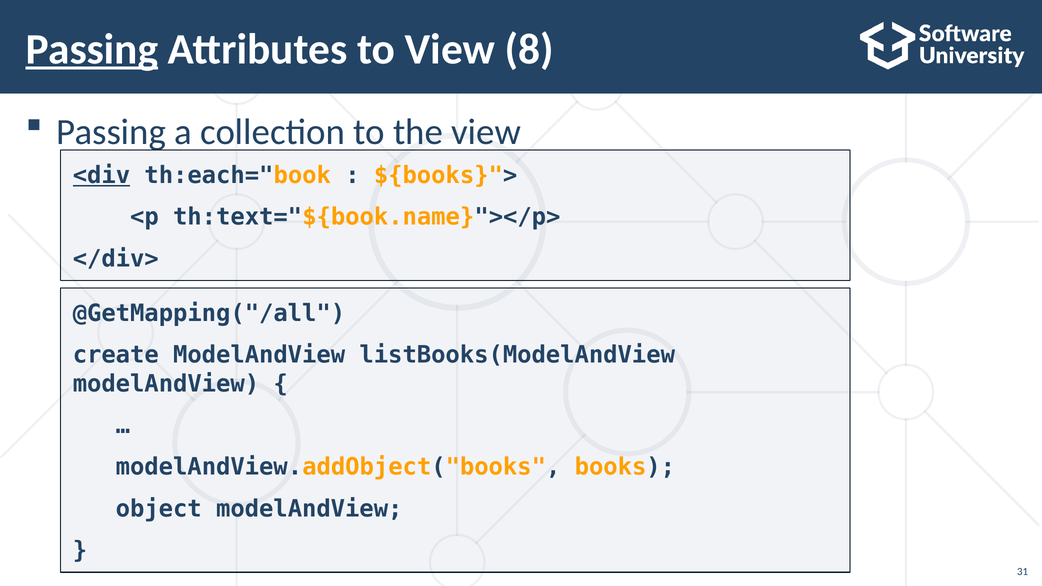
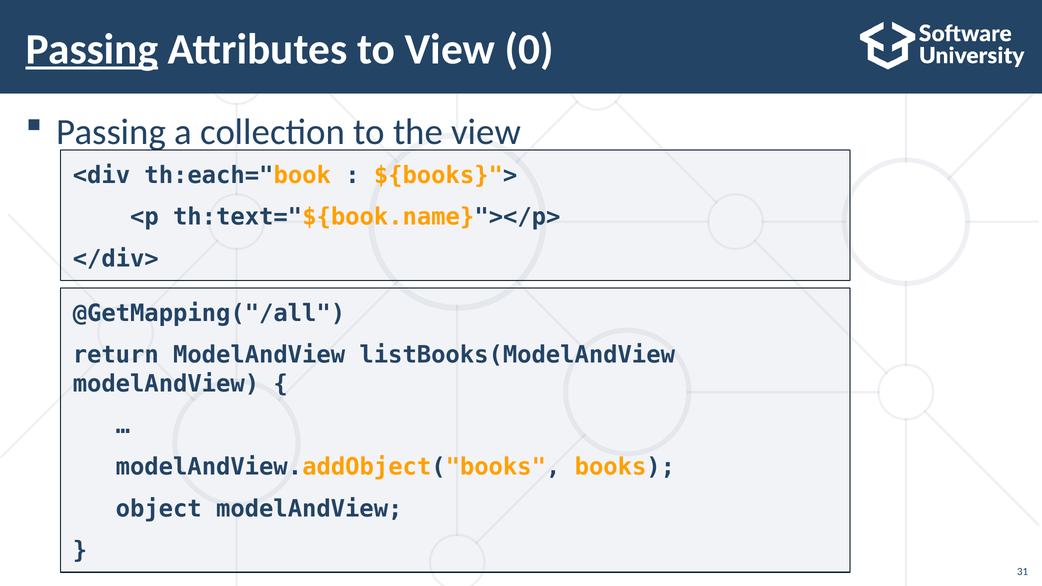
8: 8 -> 0 (529, 49)
<div underline: present -> none (101, 175)
create: create -> return (116, 355)
